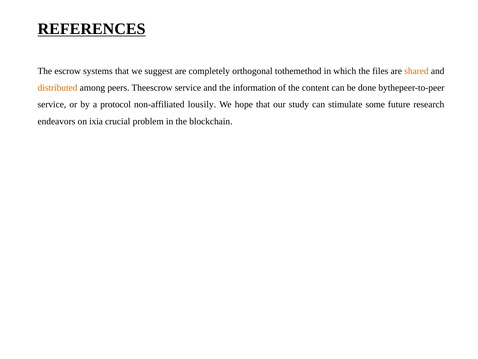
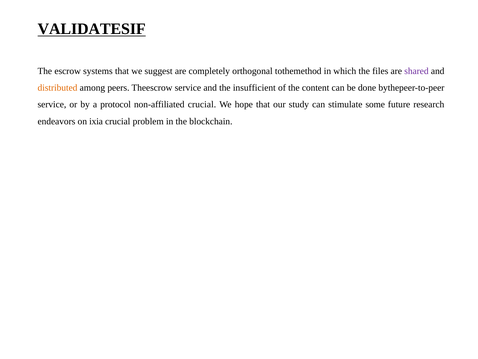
REFERENCES: REFERENCES -> VALIDATESIF (92, 29)
shared colour: orange -> purple (416, 71)
information: information -> insufficient (254, 88)
non-affiliated lousily: lousily -> crucial (202, 104)
